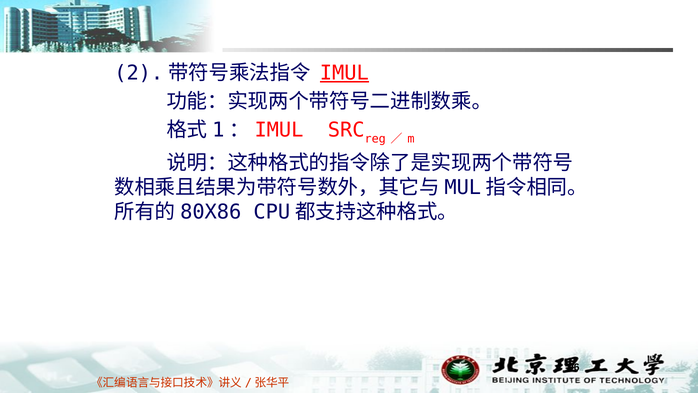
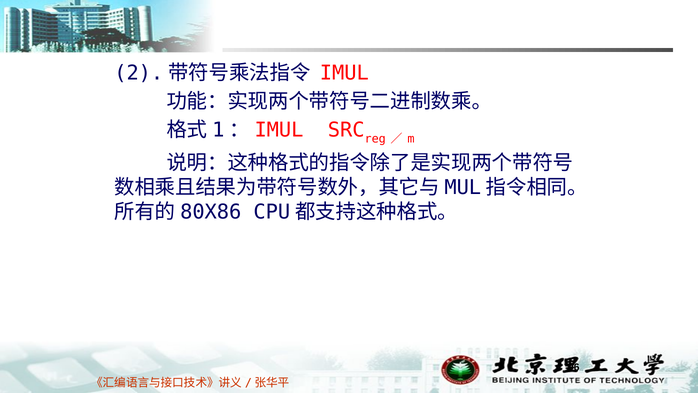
IMUL underline: present -> none (344, 73)
